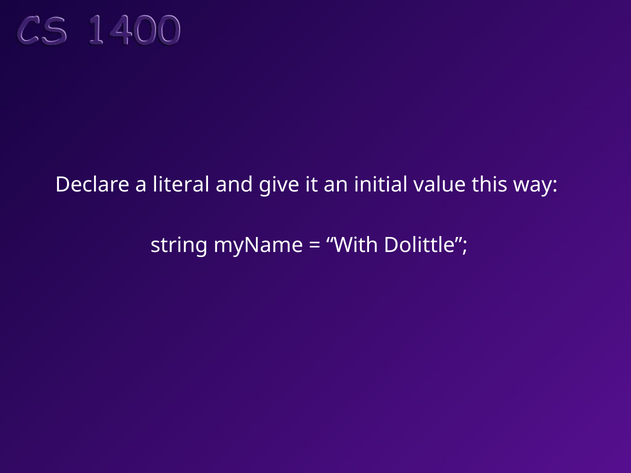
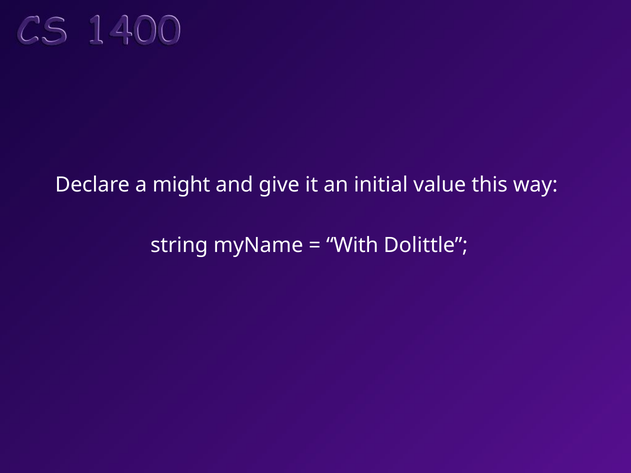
literal: literal -> might (181, 185)
